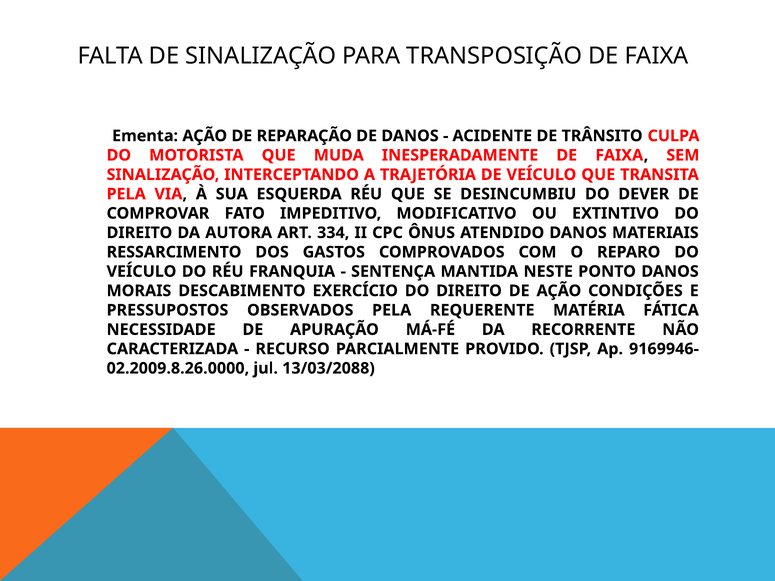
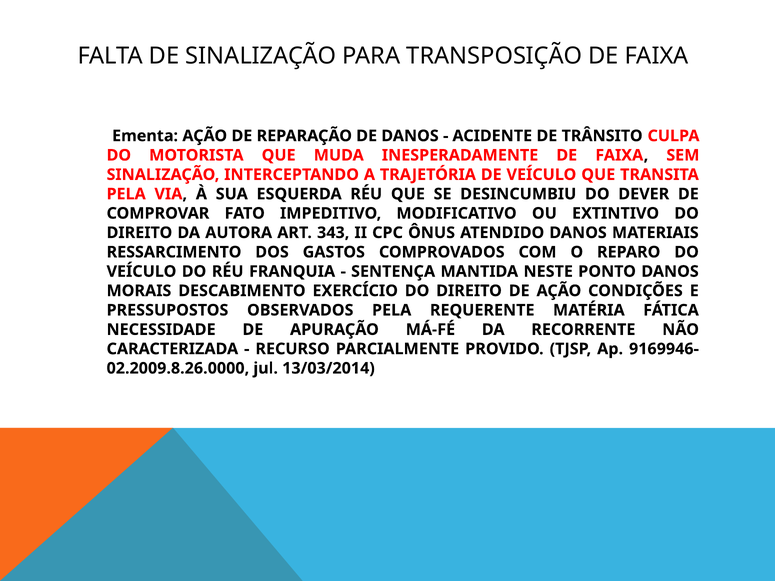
334: 334 -> 343 (333, 233)
13/03/2088: 13/03/2088 -> 13/03/2014 (328, 368)
